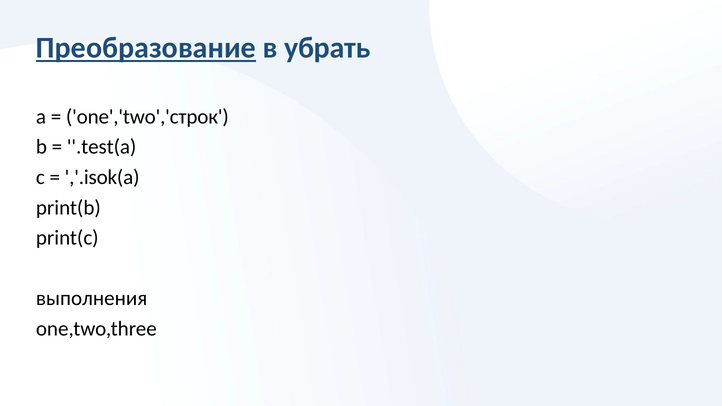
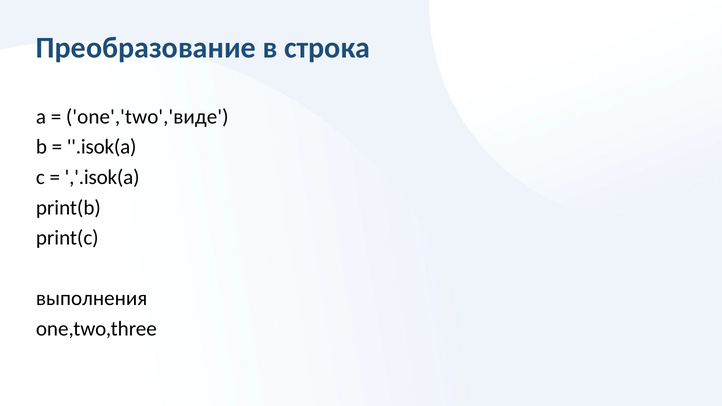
Преобразование underline: present -> none (146, 48)
убрать: убрать -> строка (327, 48)
one','two','строк: one','two','строк -> one','two','виде (147, 117)
.test(a: .test(a -> .isok(a (102, 147)
